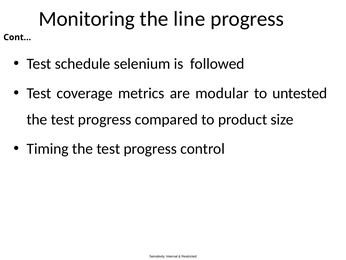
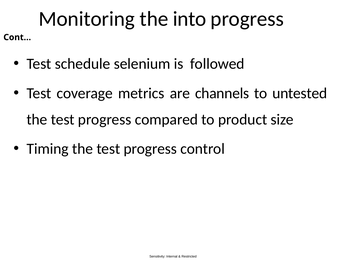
line: line -> into (190, 19)
modular: modular -> channels (222, 93)
